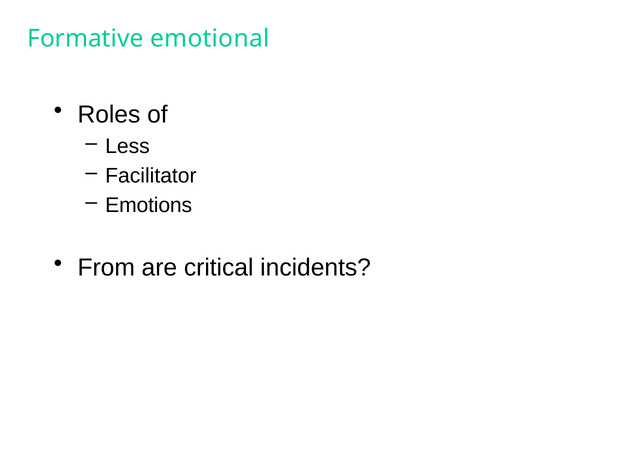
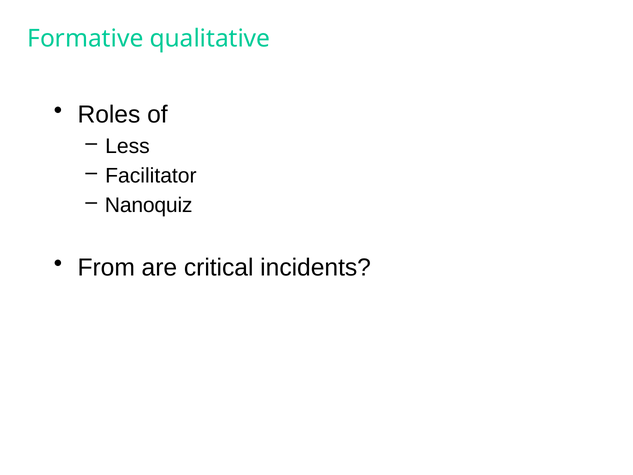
emotional: emotional -> qualitative (210, 39)
Emotions: Emotions -> Nanoquiz (149, 205)
